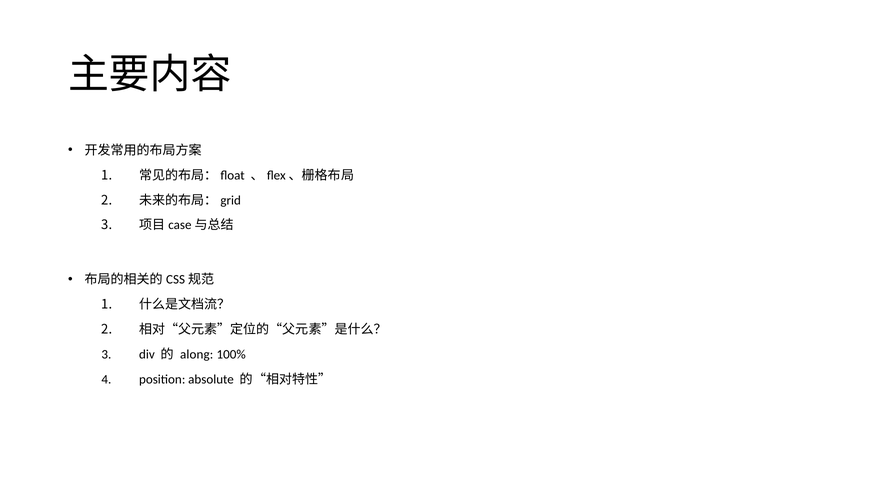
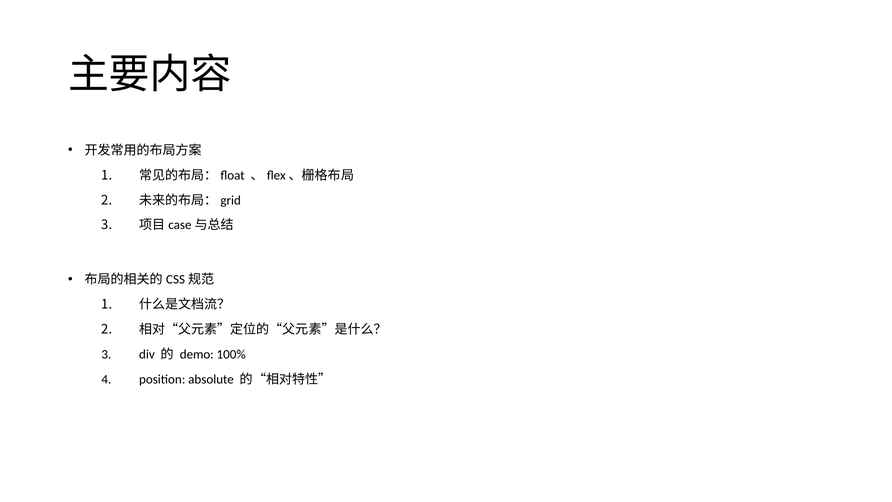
along: along -> demo (197, 354)
